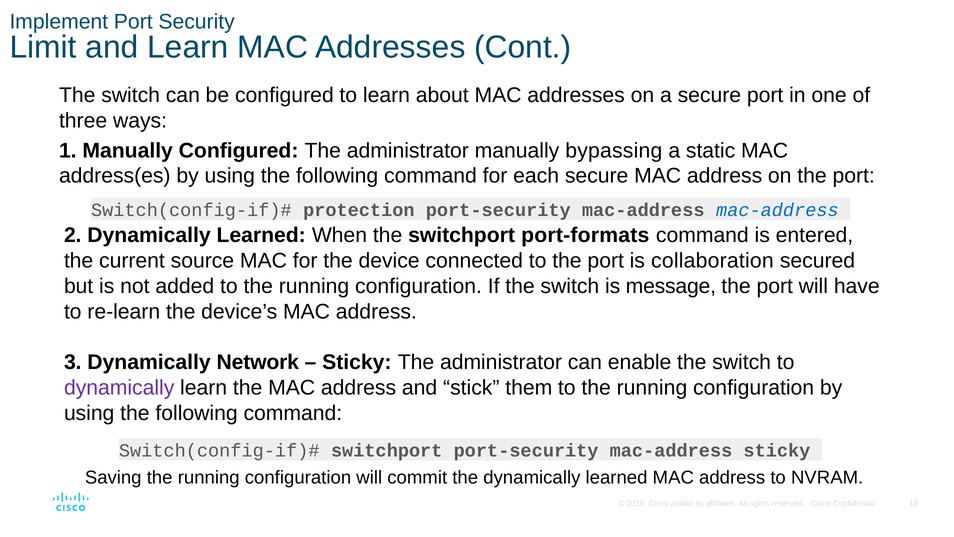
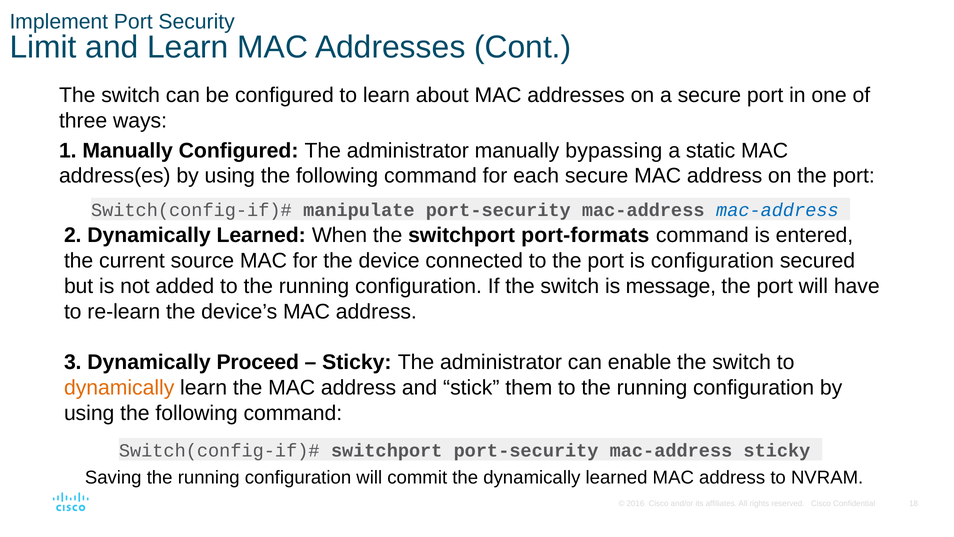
protection: protection -> manipulate (359, 210)
is collaboration: collaboration -> configuration (712, 261)
Network: Network -> Proceed (258, 362)
dynamically colour: purple -> orange (119, 388)
